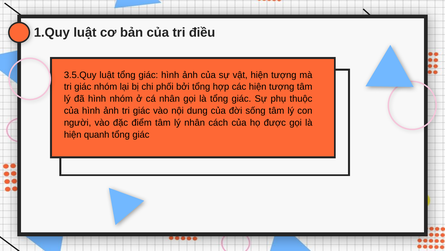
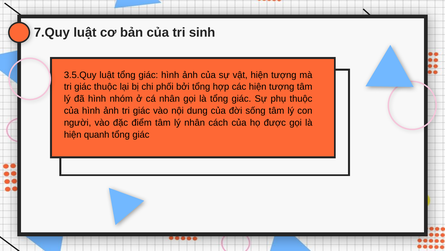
1.Quy: 1.Quy -> 7.Quy (52, 32)
điều: điều -> sinh (202, 32)
giác nhóm: nhóm -> thuộc (106, 87)
